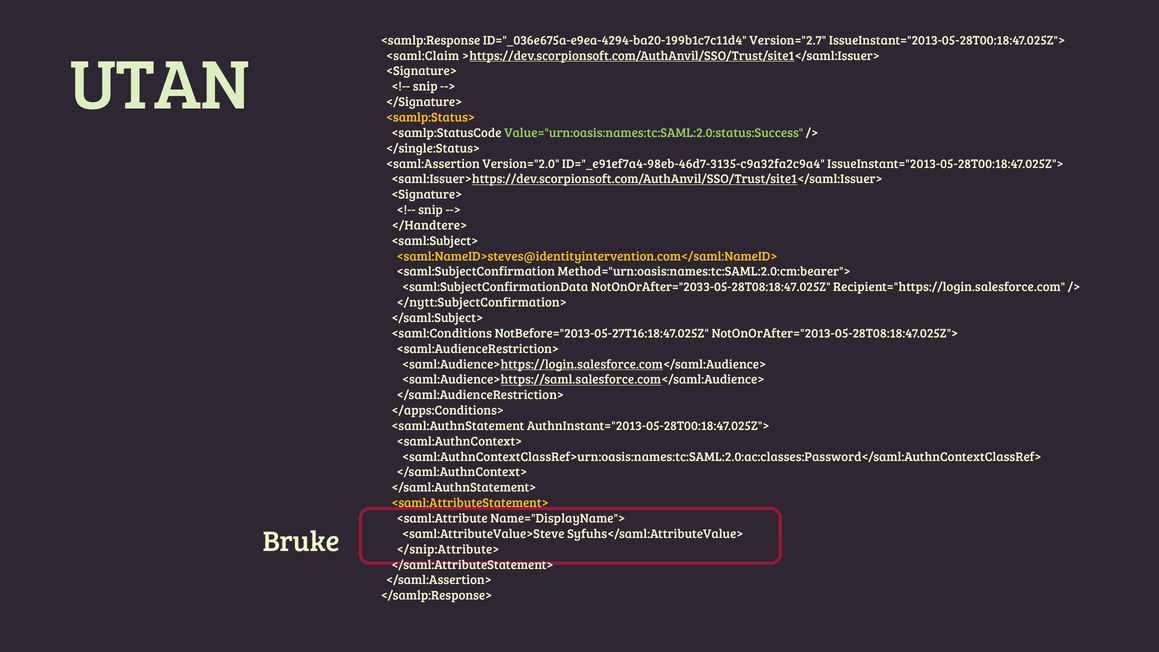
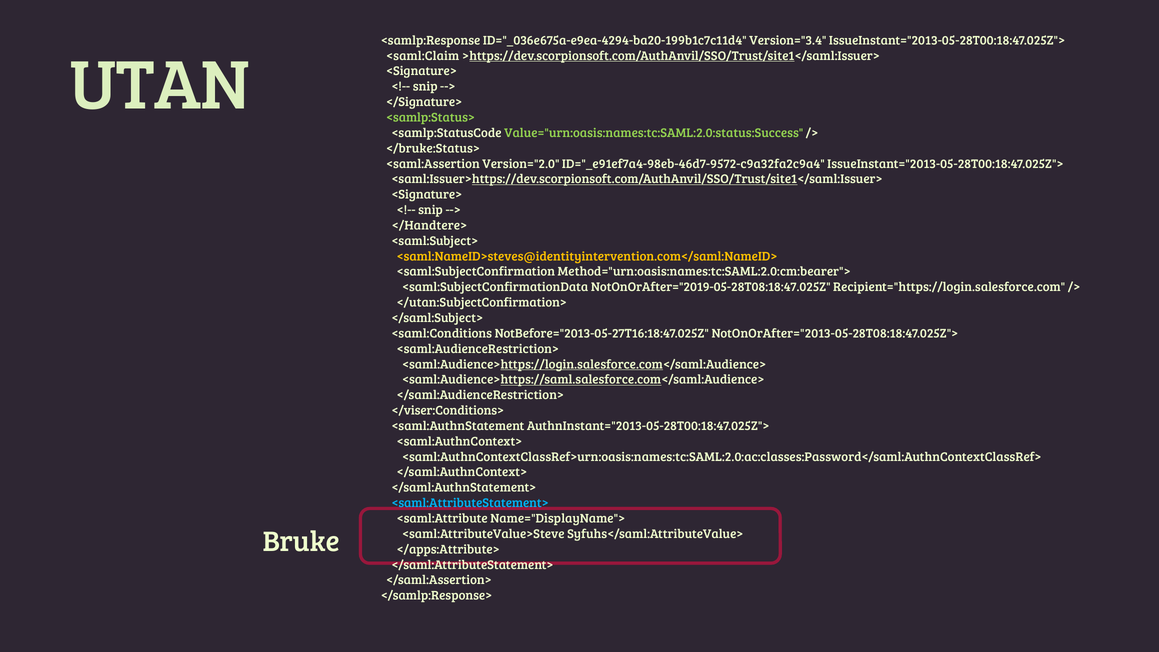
Version="2.7: Version="2.7 -> Version="3.4 (788, 40)
<samlp:Status> colour: yellow -> light green (430, 117)
</single:Status>: </single:Status> -> </bruke:Status> (433, 148)
ID="_e91ef7a4-98eb-46d7-3135-c9a32fa2c9a4: ID="_e91ef7a4-98eb-46d7-3135-c9a32fa2c9a4 -> ID="_e91ef7a4-98eb-46d7-9572-c9a32fa2c9a4 (693, 164)
NotOnOrAfter="2033-05-28T08:18:47.025Z: NotOnOrAfter="2033-05-28T08:18:47.025Z -> NotOnOrAfter="2019-05-28T08:18:47.025Z (711, 287)
</nytt:SubjectConfirmation>: </nytt:SubjectConfirmation> -> </utan:SubjectConfirmation> (482, 303)
</apps:Conditions>: </apps:Conditions> -> </viser:Conditions> (448, 411)
<saml:AttributeStatement> colour: yellow -> light blue (470, 503)
</snip:Attribute>: </snip:Attribute> -> </apps:Attribute> (448, 549)
